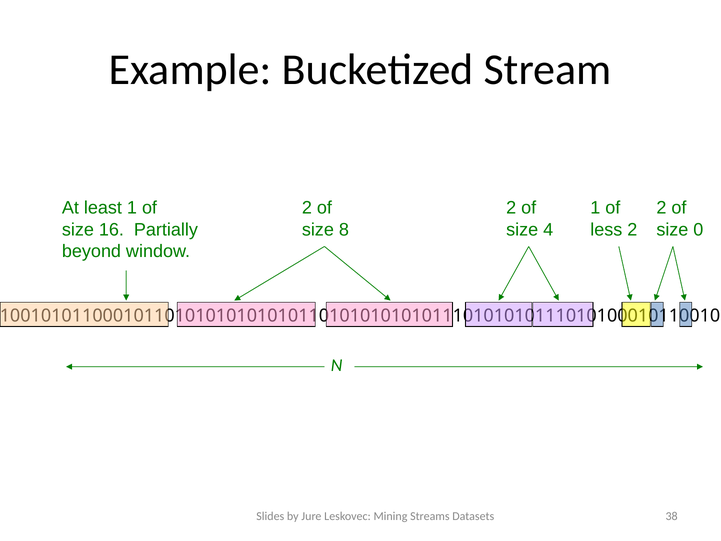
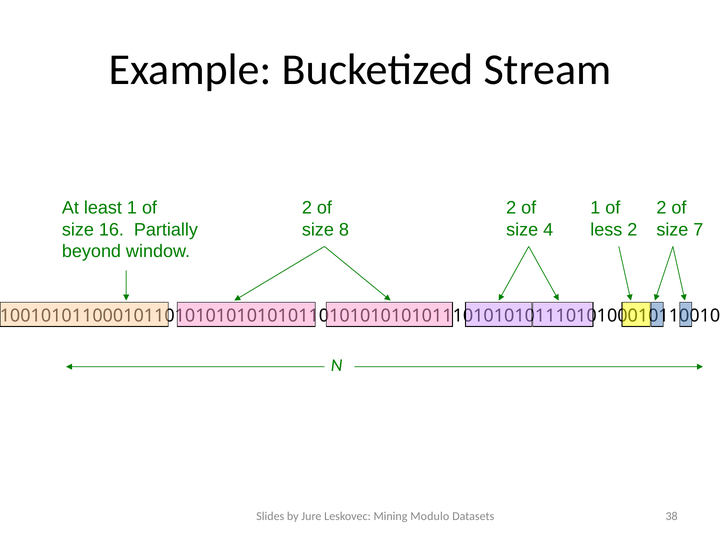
0: 0 -> 7 (698, 229)
Streams: Streams -> Modulo (430, 516)
